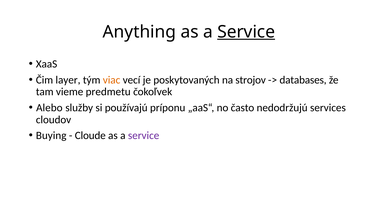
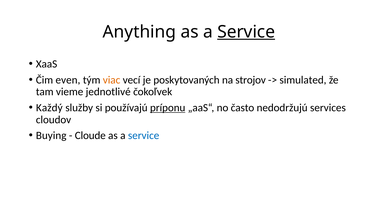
layer: layer -> even (68, 80)
databases: databases -> simulated (303, 80)
predmetu: predmetu -> jednotlivé (108, 92)
Alebo: Alebo -> Každý (49, 108)
príponu underline: none -> present (168, 108)
service colour: purple -> blue (144, 135)
